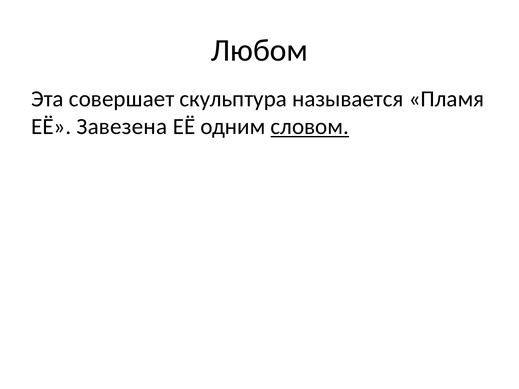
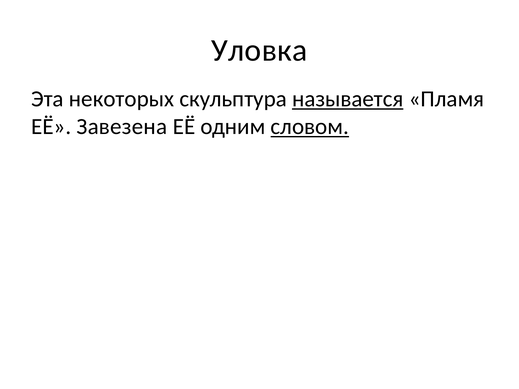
Любом: Любом -> Уловка (259, 50)
совершает: совершает -> некоторых (122, 99)
называется underline: none -> present (348, 99)
